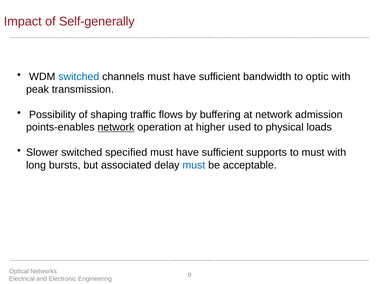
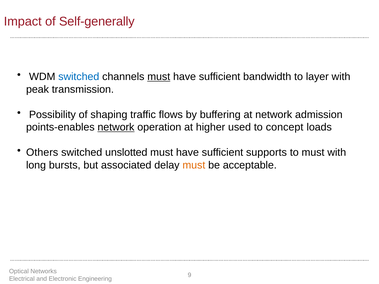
must underline: none -> present (159, 77)
optic: optic -> layer (317, 77)
physical: physical -> concept (285, 127)
Slower: Slower -> Others (42, 153)
specified: specified -> unslotted (126, 153)
must colour: blue -> orange (194, 165)
